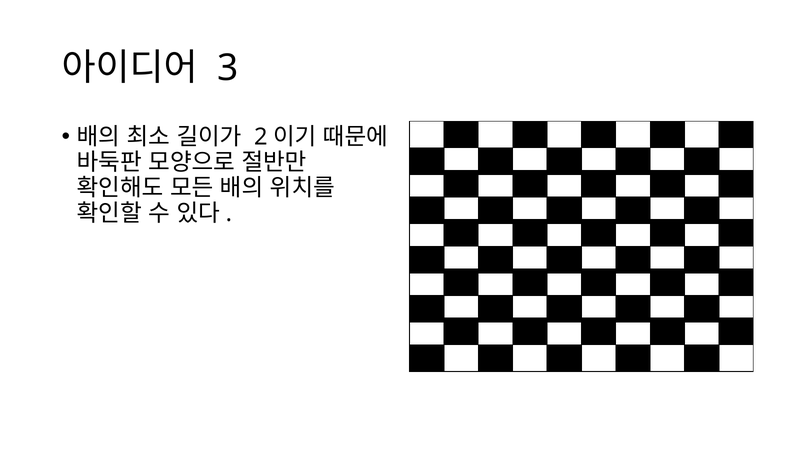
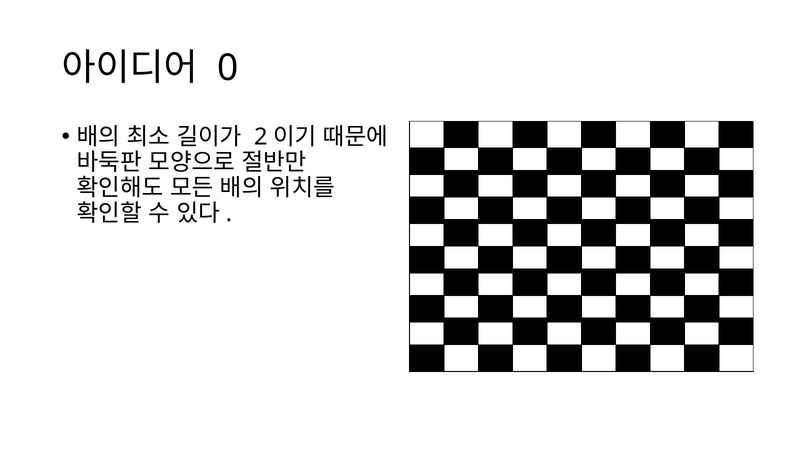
3: 3 -> 0 (228, 68)
